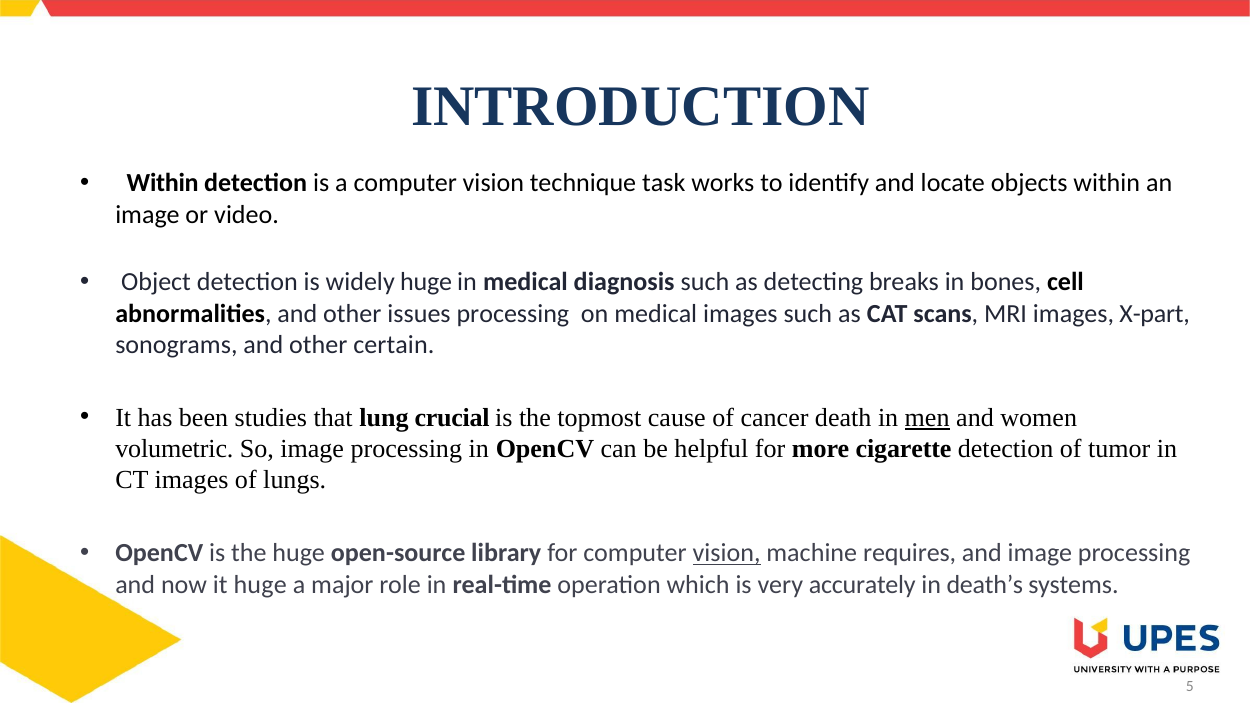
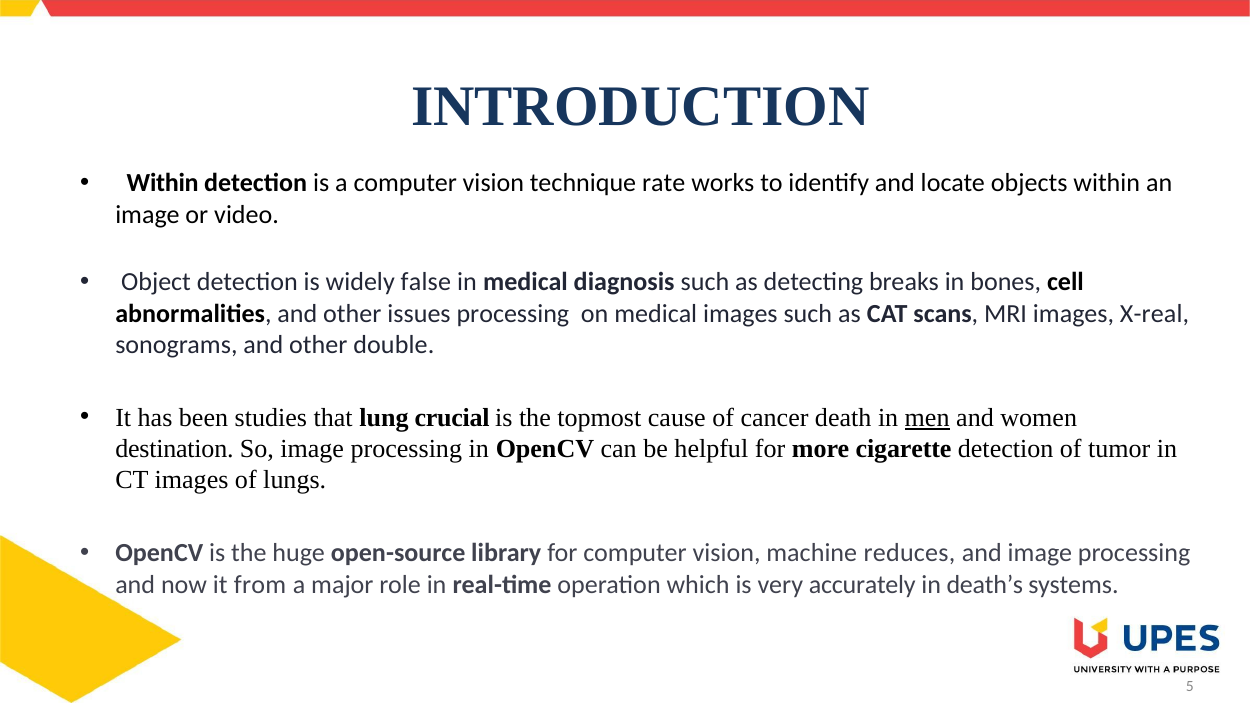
task: task -> rate (664, 183)
widely huge: huge -> false (426, 282)
X-part: X-part -> X-real (1154, 314)
certain: certain -> double (394, 345)
volumetric: volumetric -> destination (174, 449)
vision underline: present -> none (727, 553)
requires: requires -> reduces (909, 553)
it huge: huge -> from (260, 585)
